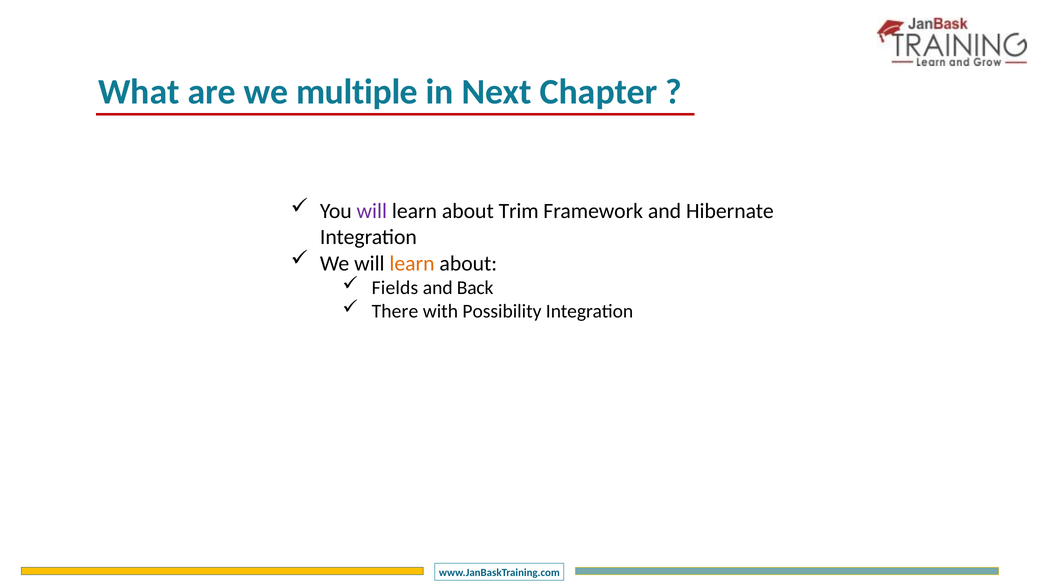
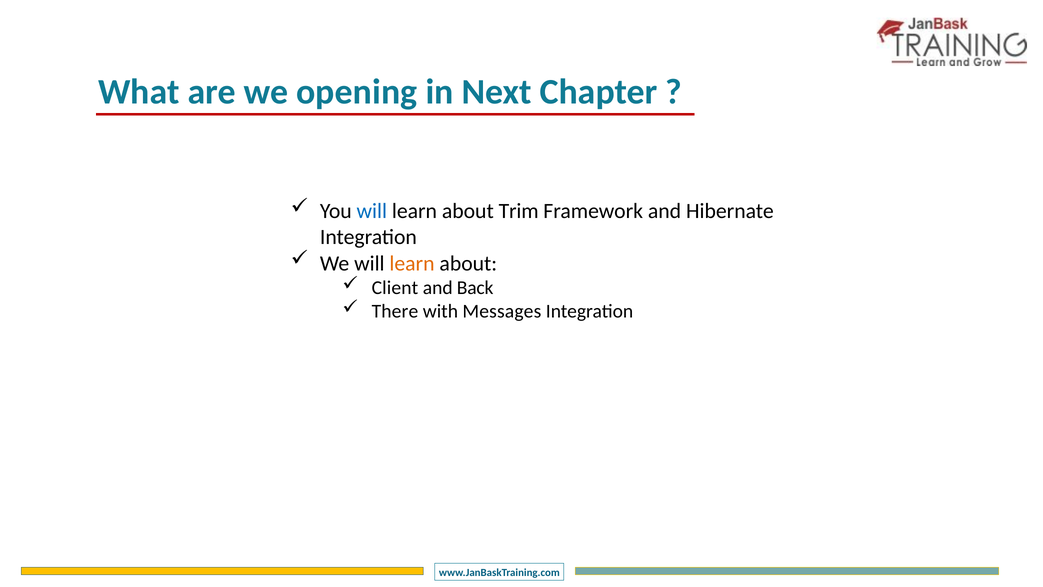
multiple: multiple -> opening (357, 92)
will colour: purple -> blue (372, 211)
Fields: Fields -> Client (395, 288)
Possibility: Possibility -> Messages (502, 311)
